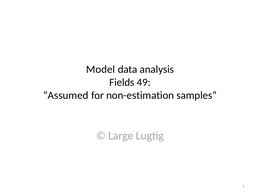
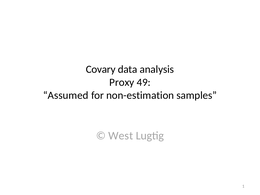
Model: Model -> Covary (101, 69)
Fields: Fields -> Proxy (122, 82)
Large: Large -> West (121, 136)
